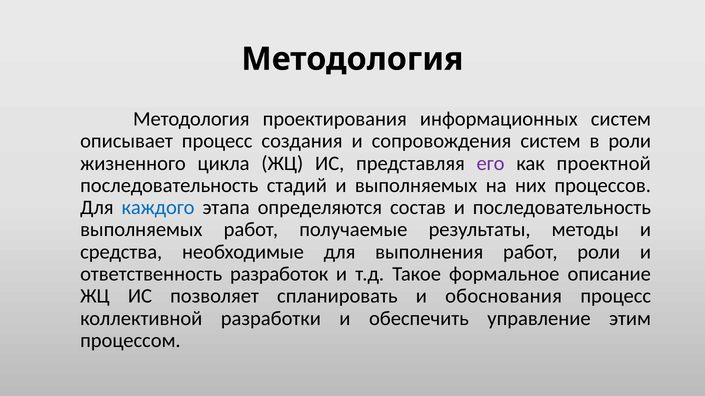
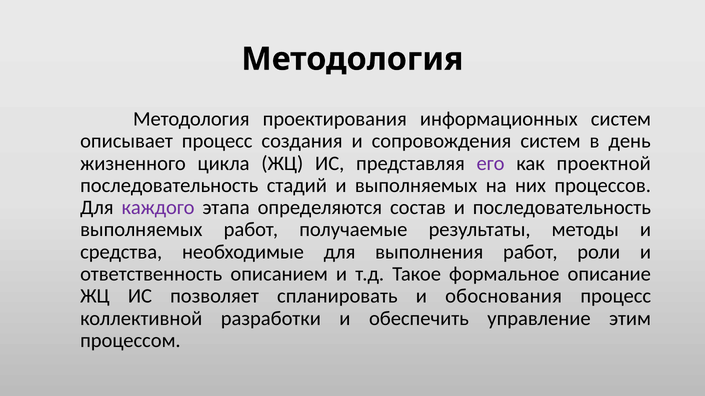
в роли: роли -> день (630, 141)
каждого colour: blue -> purple (158, 208)
разработок: разработок -> описанием (279, 274)
